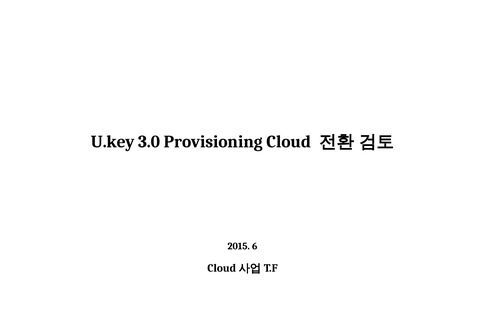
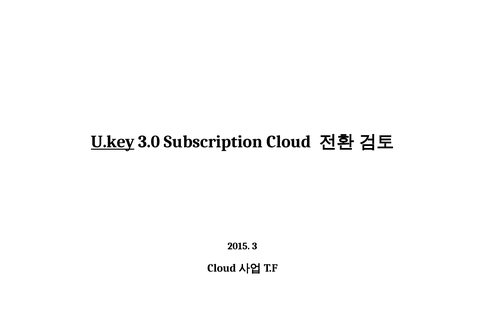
U.key underline: none -> present (113, 141)
Provisioning: Provisioning -> Subscription (213, 141)
6: 6 -> 3 (255, 246)
